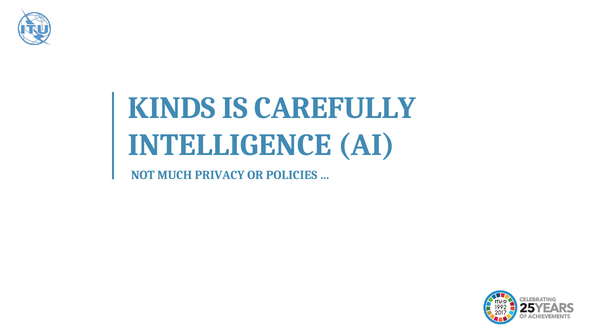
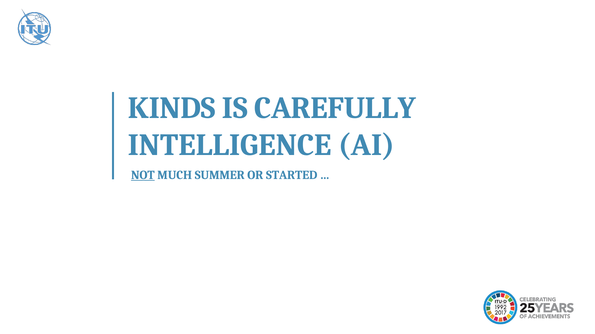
NOT underline: none -> present (143, 175)
PRIVACY: PRIVACY -> SUMMER (220, 175)
POLICIES: POLICIES -> STARTED (292, 175)
